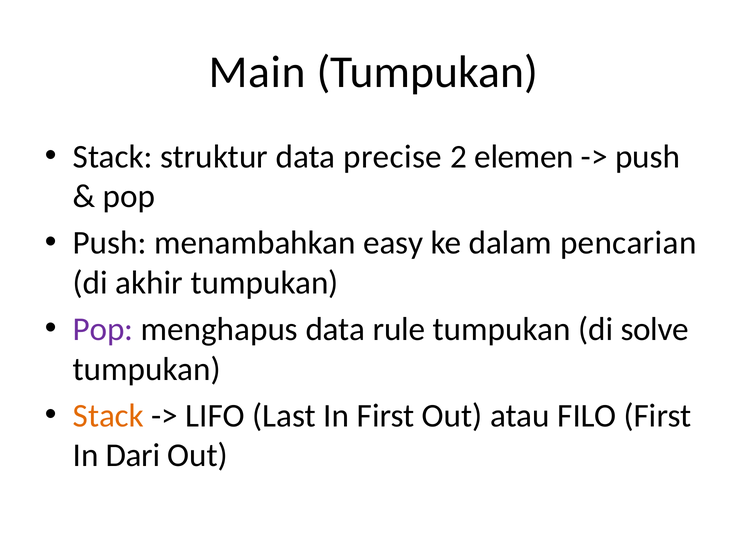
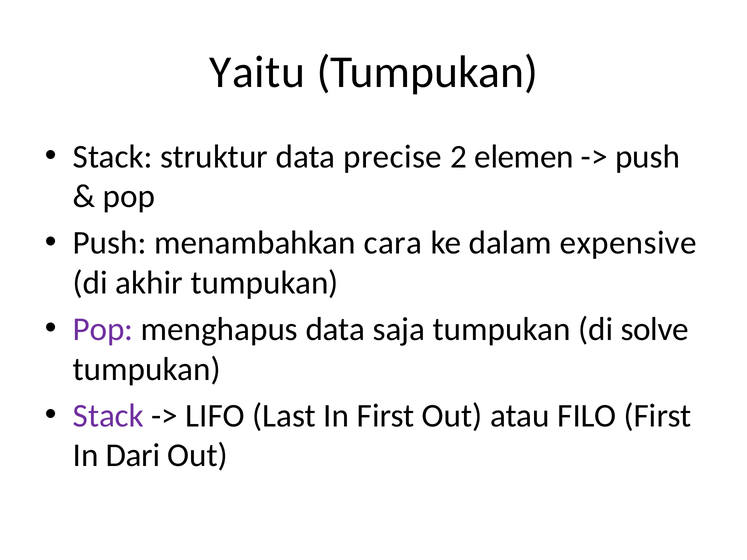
Main: Main -> Yaitu (257, 72)
easy: easy -> cara (393, 243)
pencarian: pencarian -> expensive (628, 243)
rule: rule -> saja (399, 329)
Stack colour: orange -> purple (108, 416)
